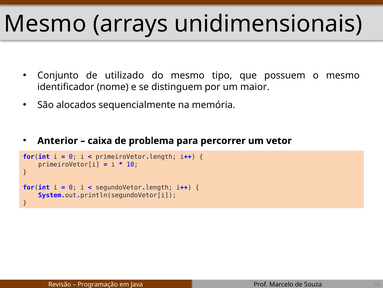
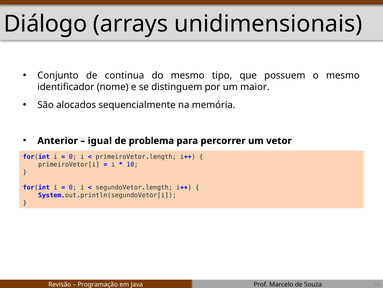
Mesmo: Mesmo -> Diálogo (45, 24)
utilizado: utilizado -> continua (125, 75)
caixa: caixa -> igual (100, 140)
